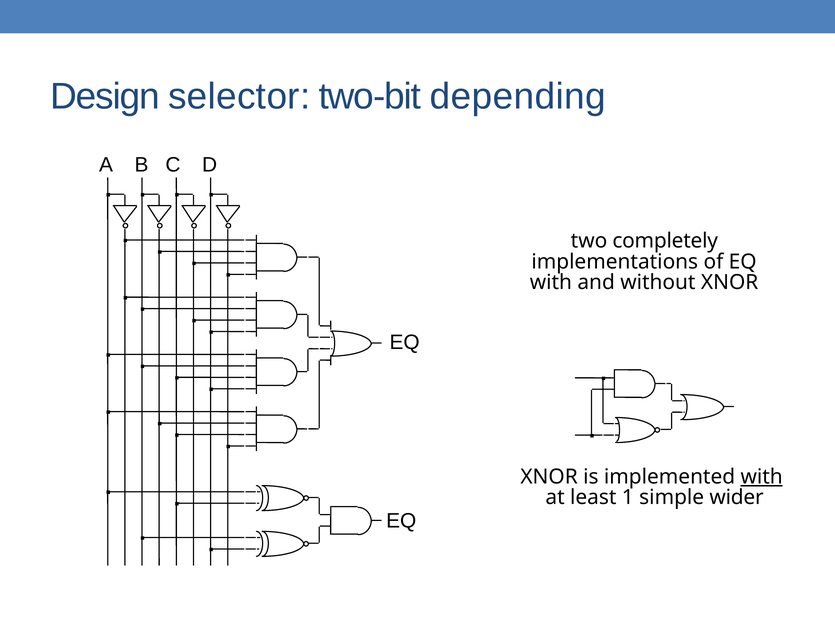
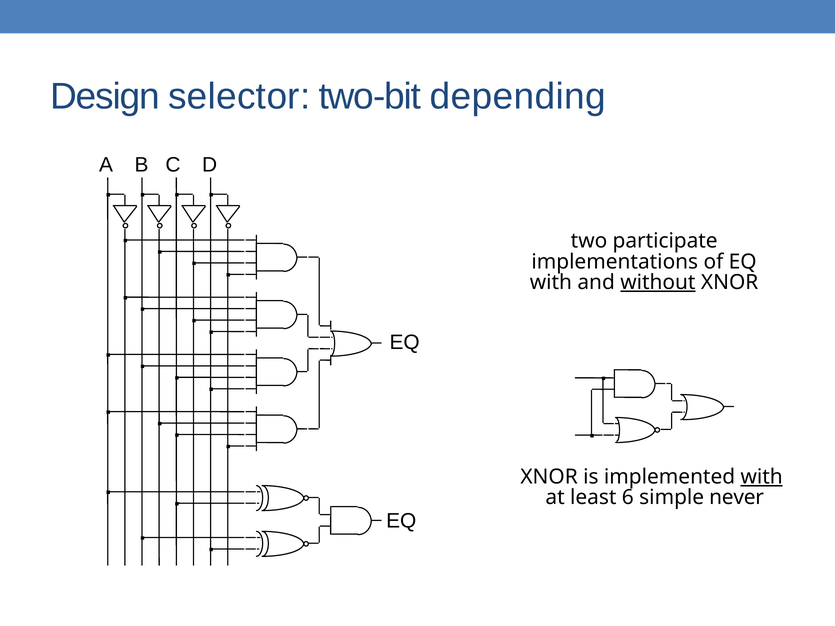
completely: completely -> participate (665, 241)
without underline: none -> present (658, 282)
1: 1 -> 6 (628, 498)
wider: wider -> never (737, 498)
